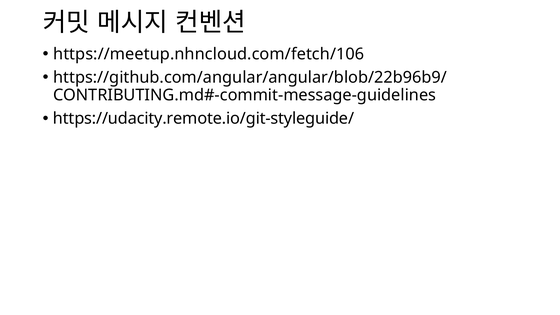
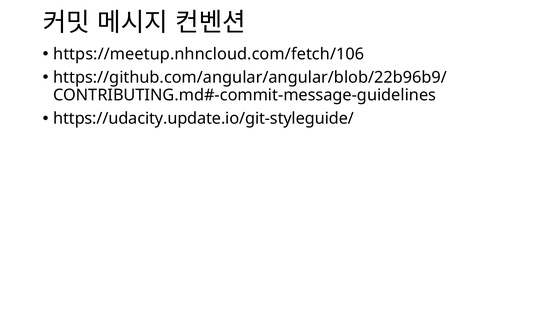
https://udacity.remote.io/git-styleguide/: https://udacity.remote.io/git-styleguide/ -> https://udacity.update.io/git-styleguide/ (204, 119)
